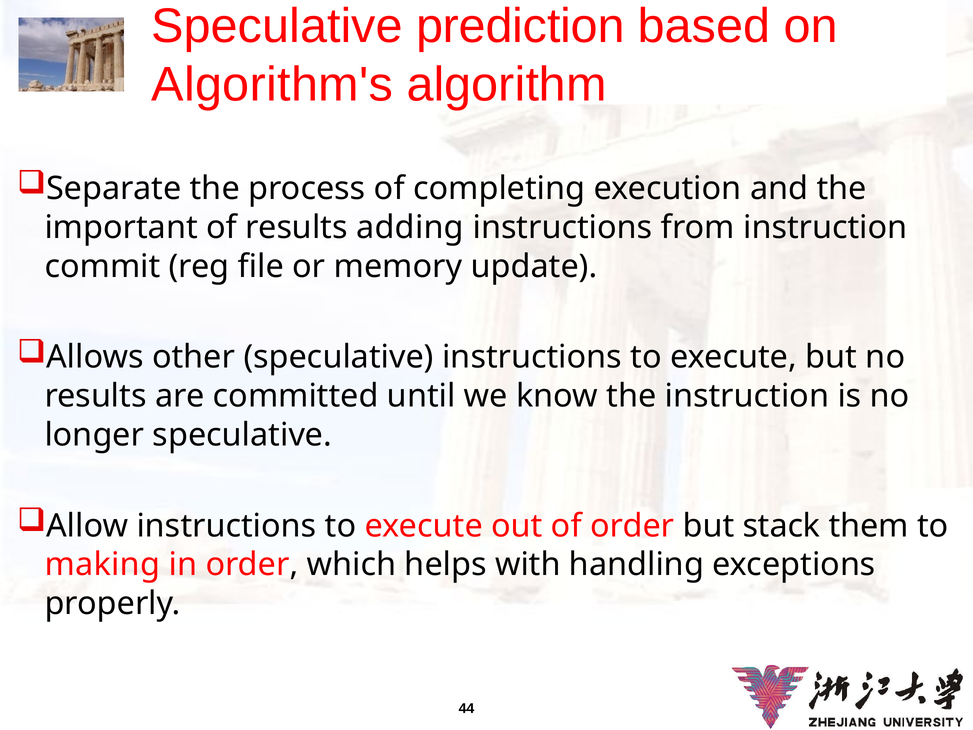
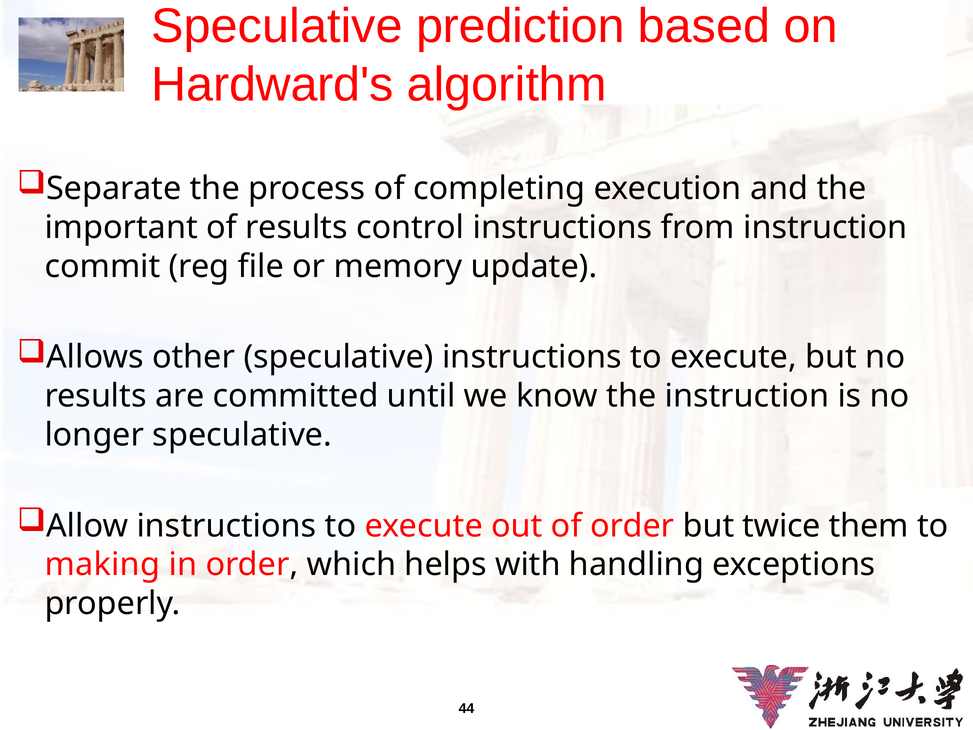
Algorithm's: Algorithm's -> Hardward's (272, 85)
adding: adding -> control (410, 227)
stack: stack -> twice (782, 526)
